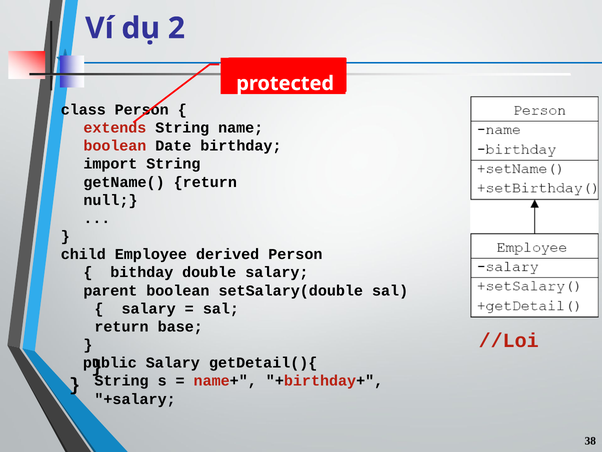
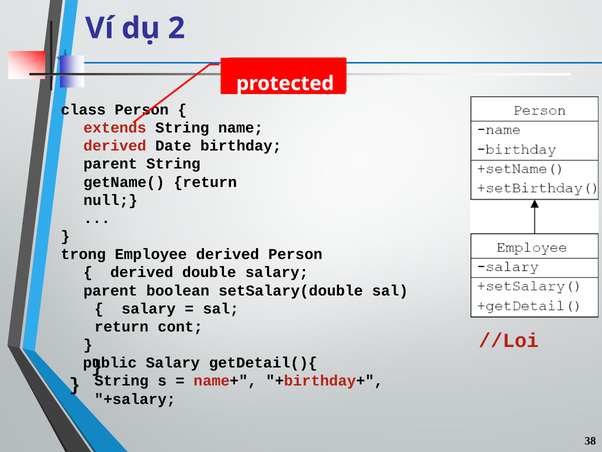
boolean: boolean -> derived (115, 146)
import: import -> parent (110, 164)
child: child -> trong (83, 254)
bithday: bithday -> derived (142, 272)
base: base -> cont (180, 326)
